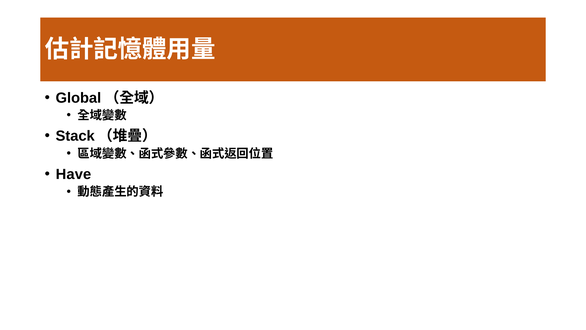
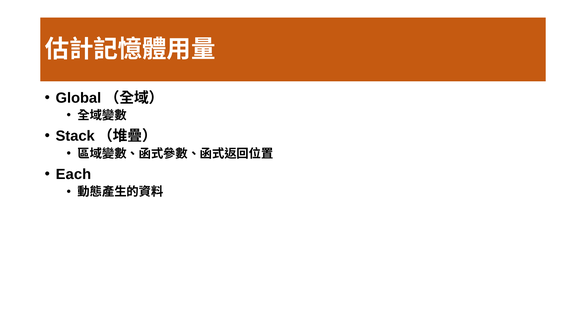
Have: Have -> Each (73, 174)
